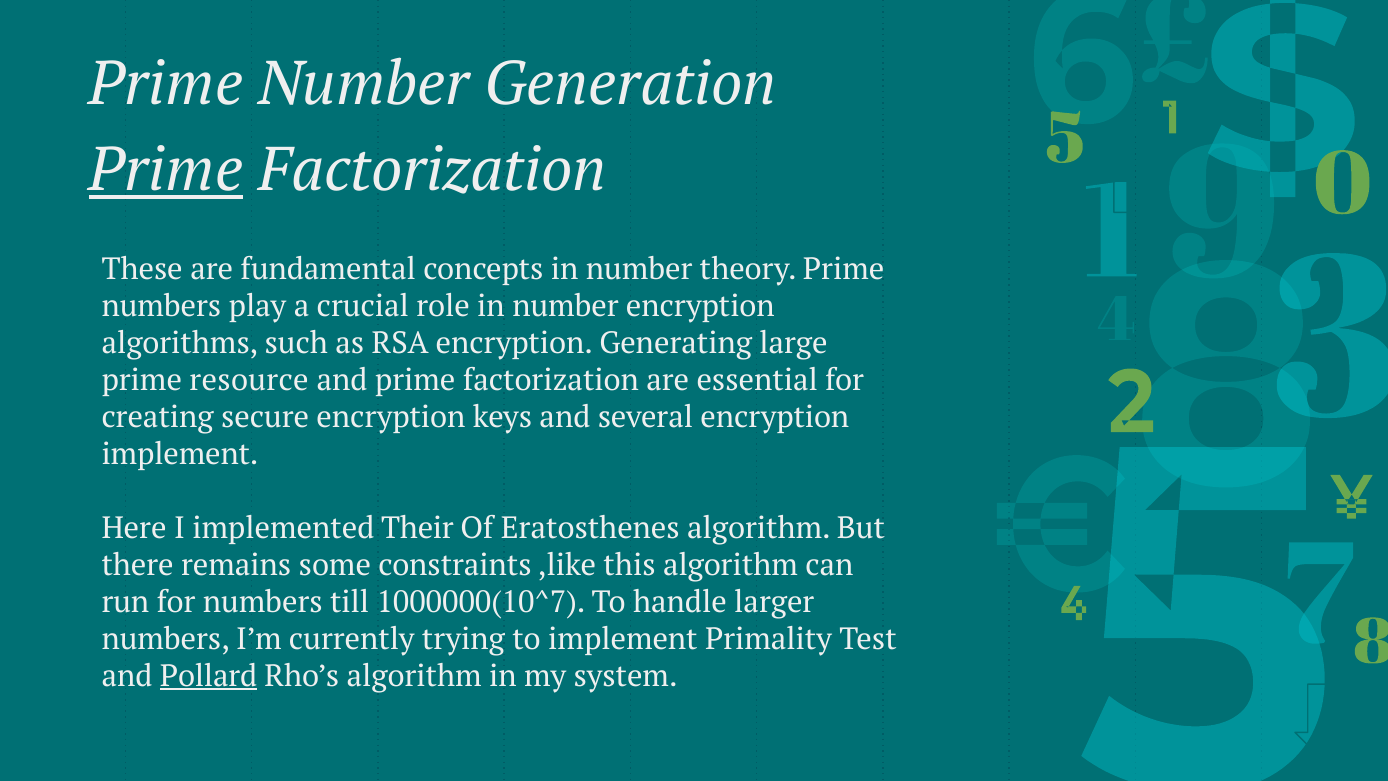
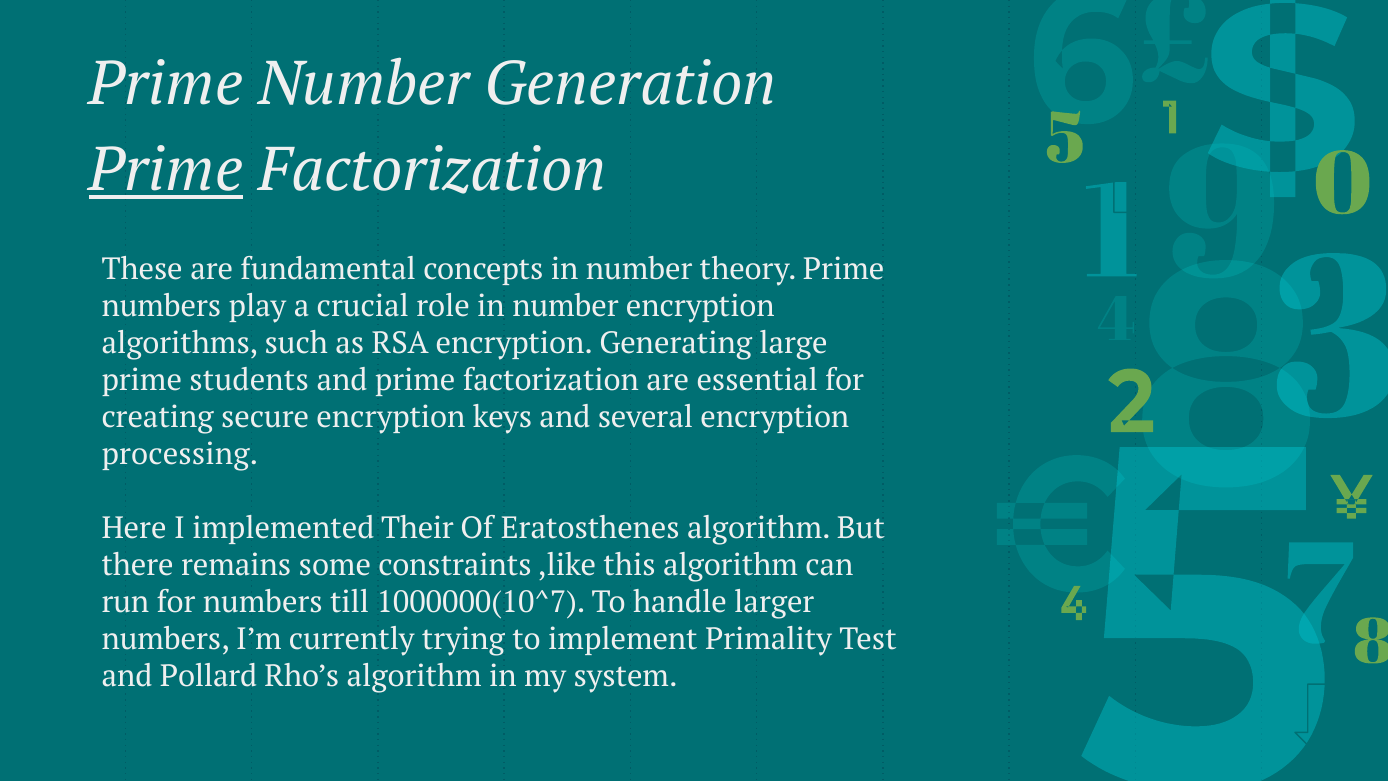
resource: resource -> students (249, 380)
implement: implement -> processing (180, 454)
Pollard underline: present -> none (209, 676)
